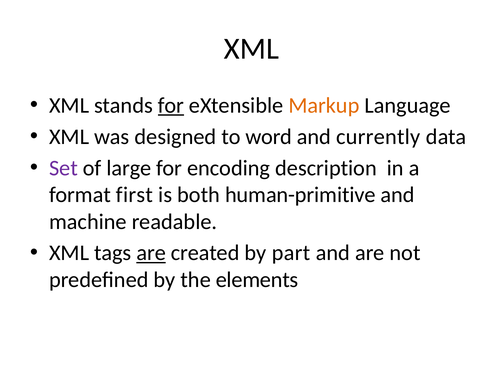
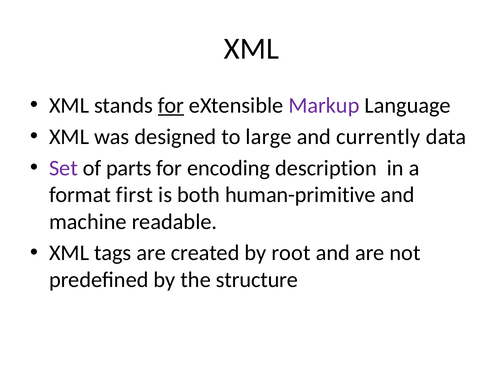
Markup colour: orange -> purple (324, 106)
word: word -> large (269, 137)
large: large -> parts (129, 168)
are underline: present -> none (151, 253)
part: part -> root (291, 253)
elements: elements -> structure (257, 280)
